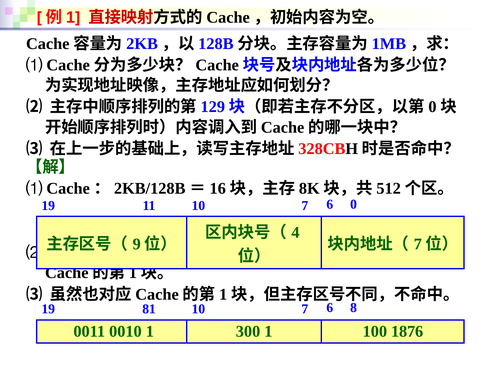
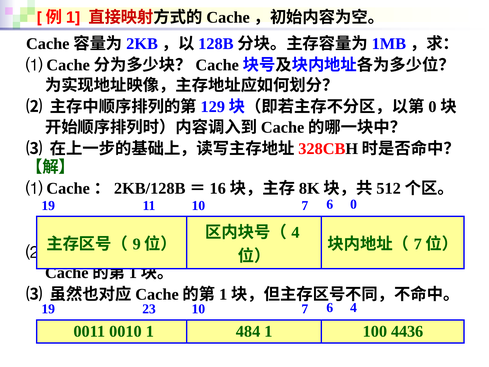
81: 81 -> 23 (149, 309)
6 8: 8 -> 4 (354, 307)
300: 300 -> 484 (248, 331)
1876: 1876 -> 4436 (407, 331)
